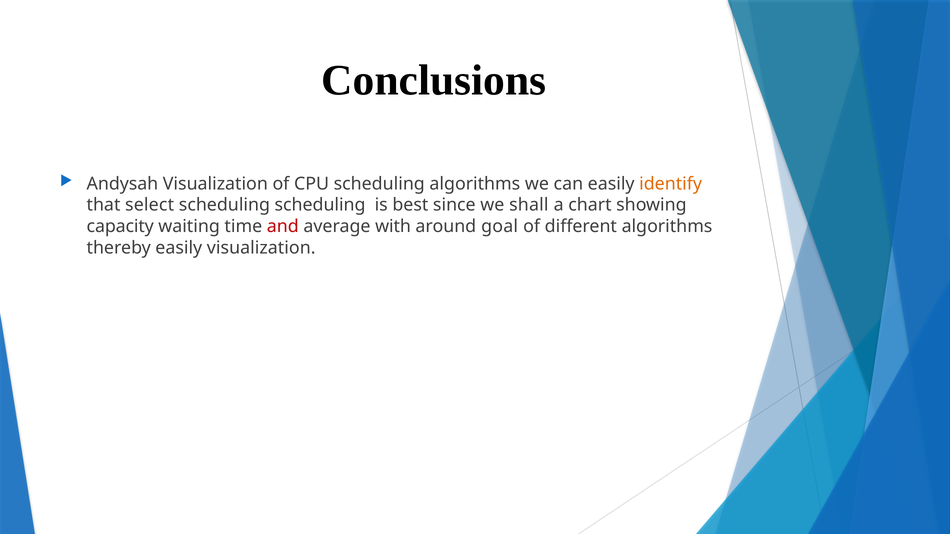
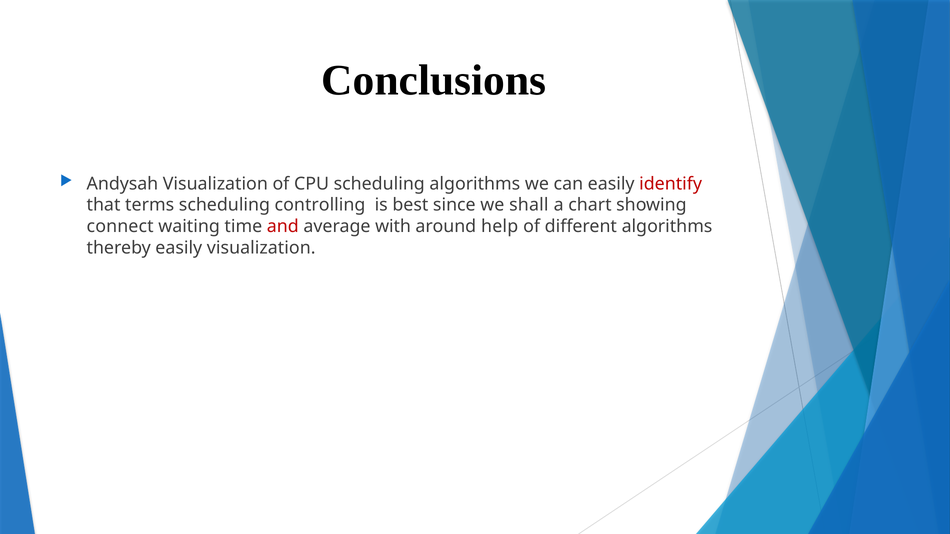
identify colour: orange -> red (671, 184)
select: select -> terms (150, 205)
scheduling scheduling: scheduling -> controlling (320, 205)
capacity: capacity -> connect (120, 227)
goal: goal -> help (500, 227)
